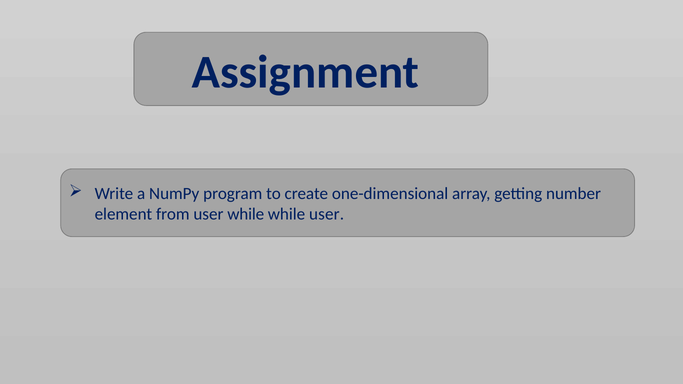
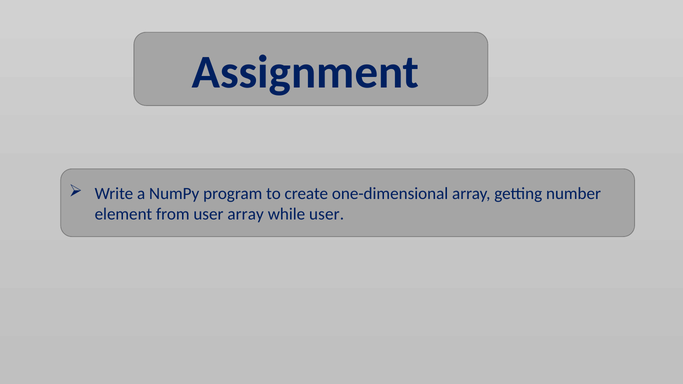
user while: while -> array (246, 214)
